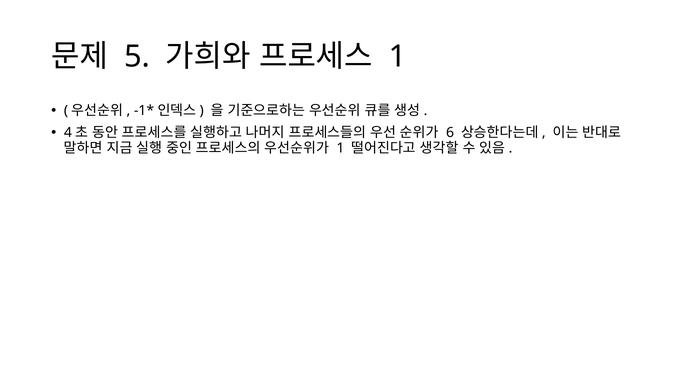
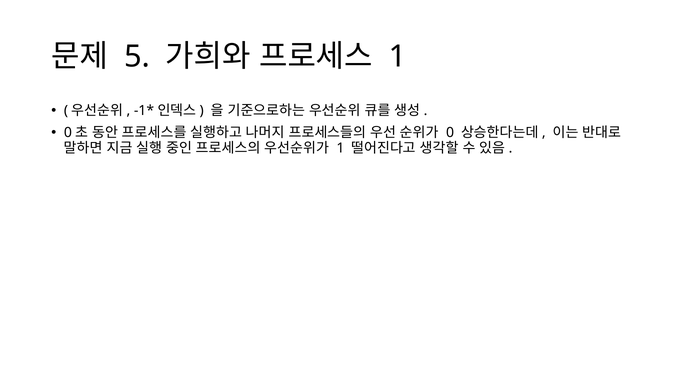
4: 4 -> 0 (68, 133)
6: 6 -> 0 (450, 133)
